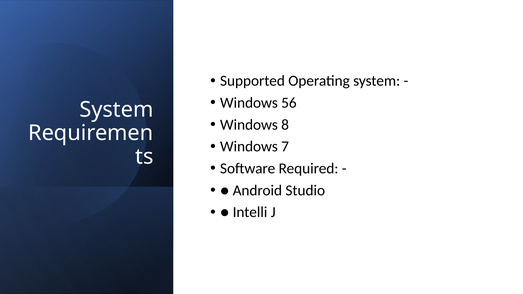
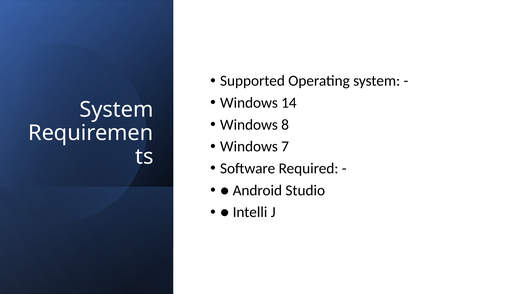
56: 56 -> 14 (289, 103)
